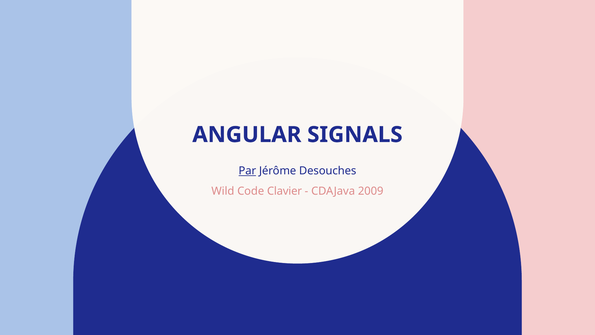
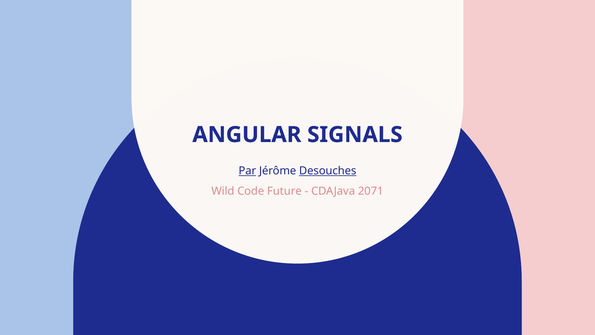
Desouches underline: none -> present (328, 171)
Clavier: Clavier -> Future (284, 191)
2009: 2009 -> 2071 (371, 191)
